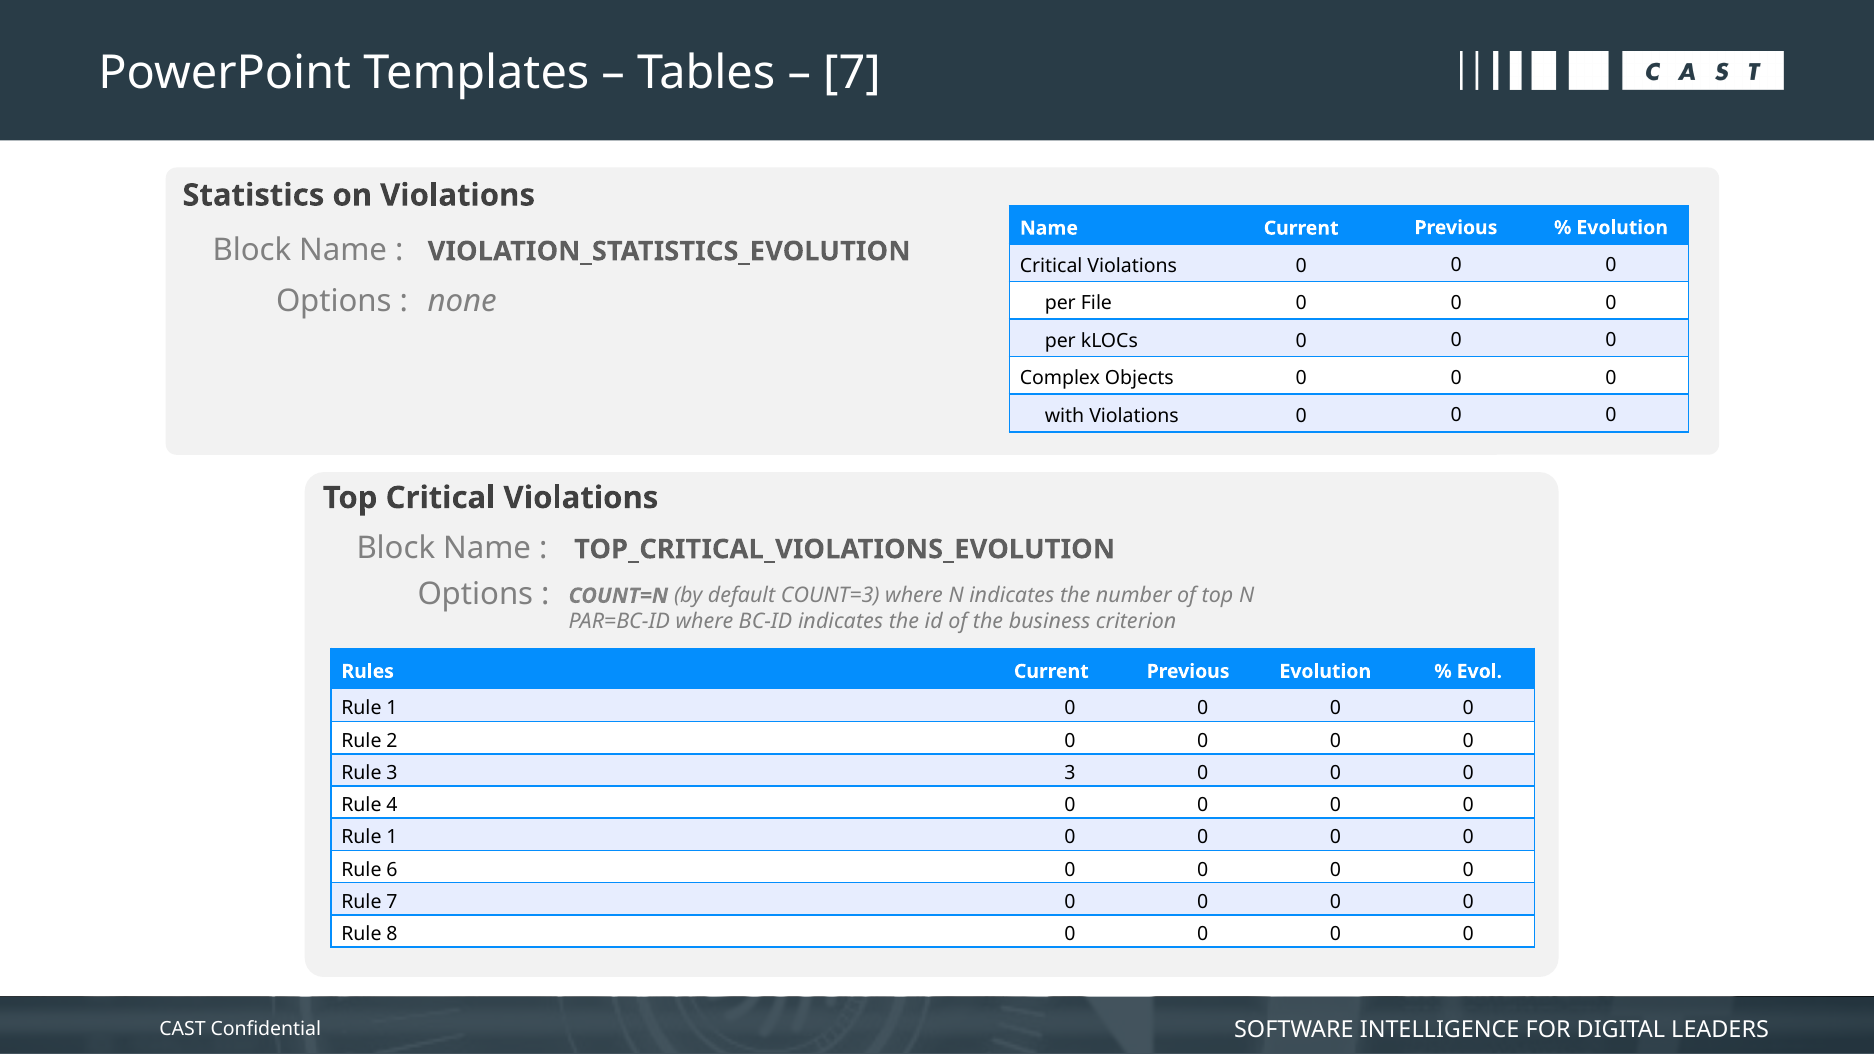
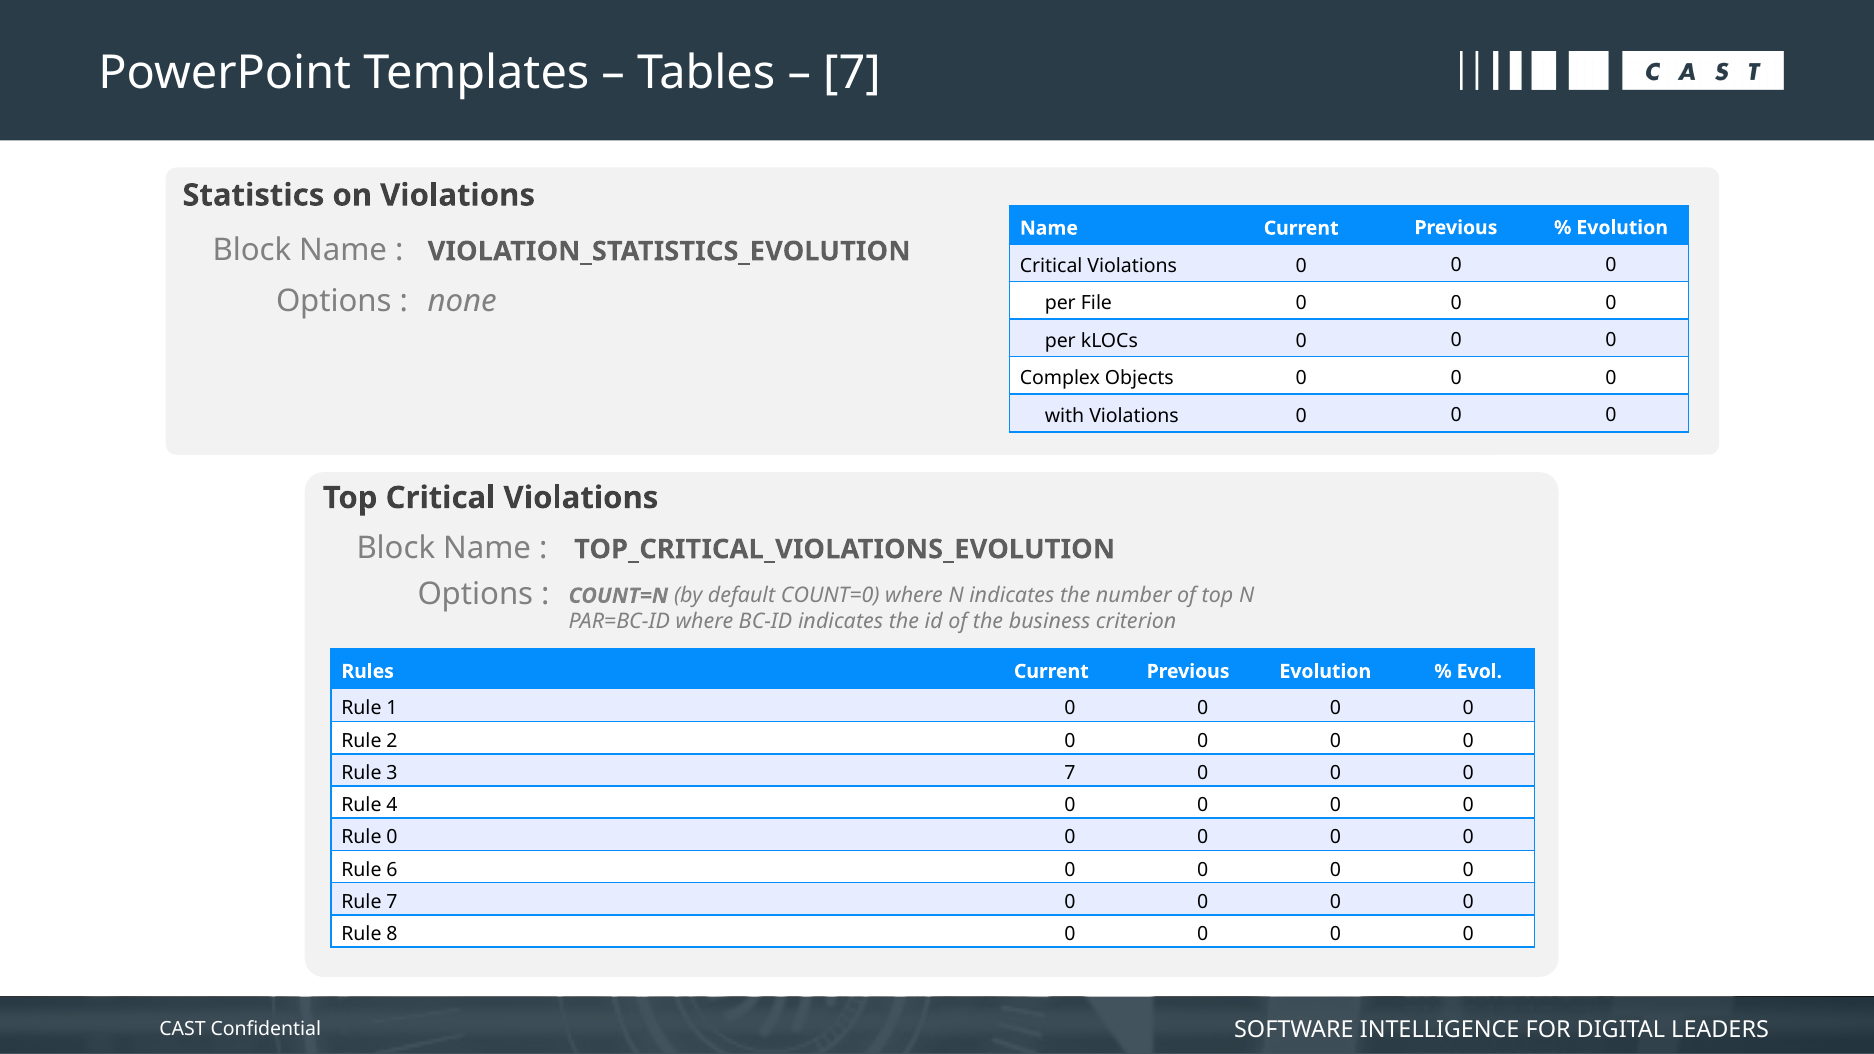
COUNT=3: COUNT=3 -> COUNT=0 (830, 596)
3 3: 3 -> 7 (1070, 773)
1: 1 -> 0 (392, 837)
